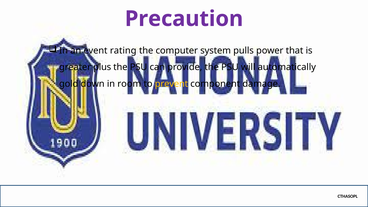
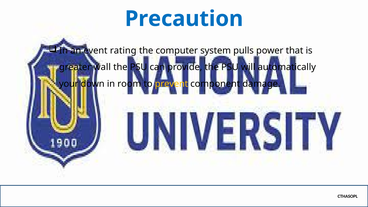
Precaution colour: purple -> blue (184, 19)
plus: plus -> wall (102, 67)
gold: gold -> your (69, 84)
